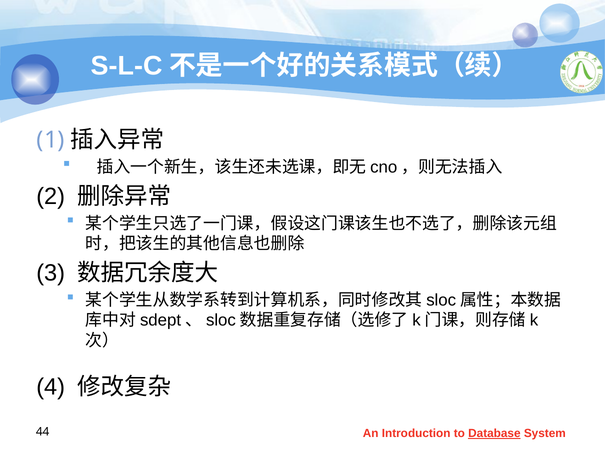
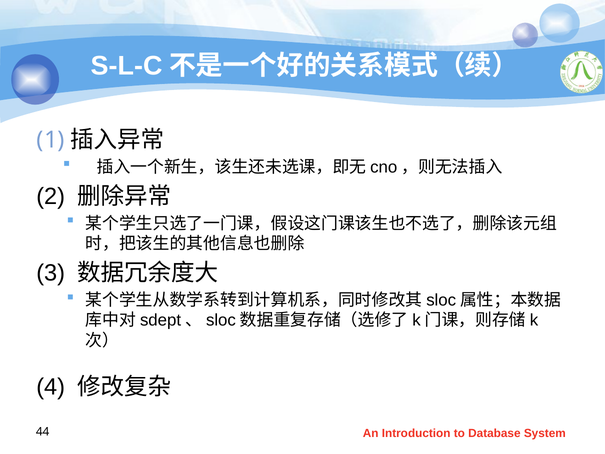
Database underline: present -> none (494, 433)
